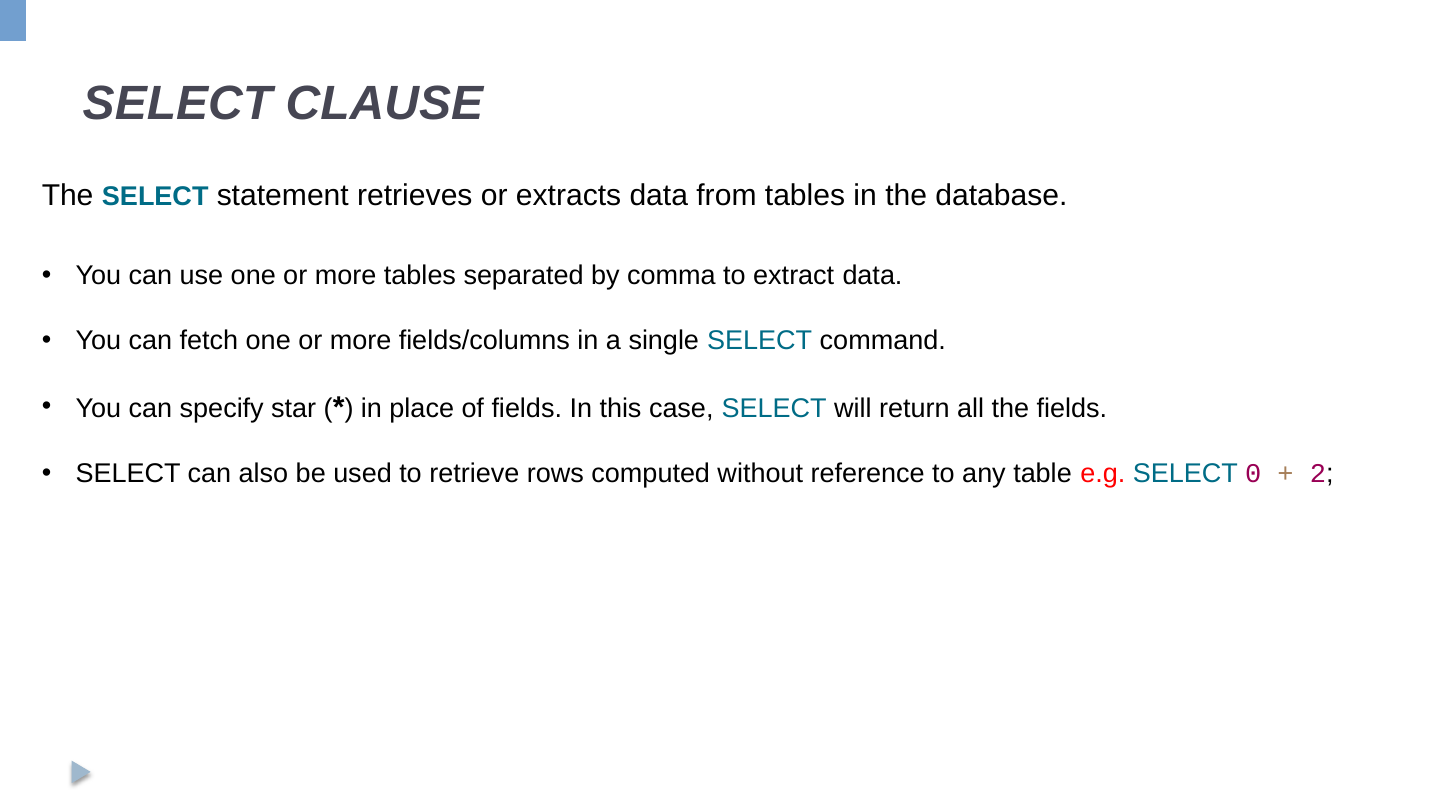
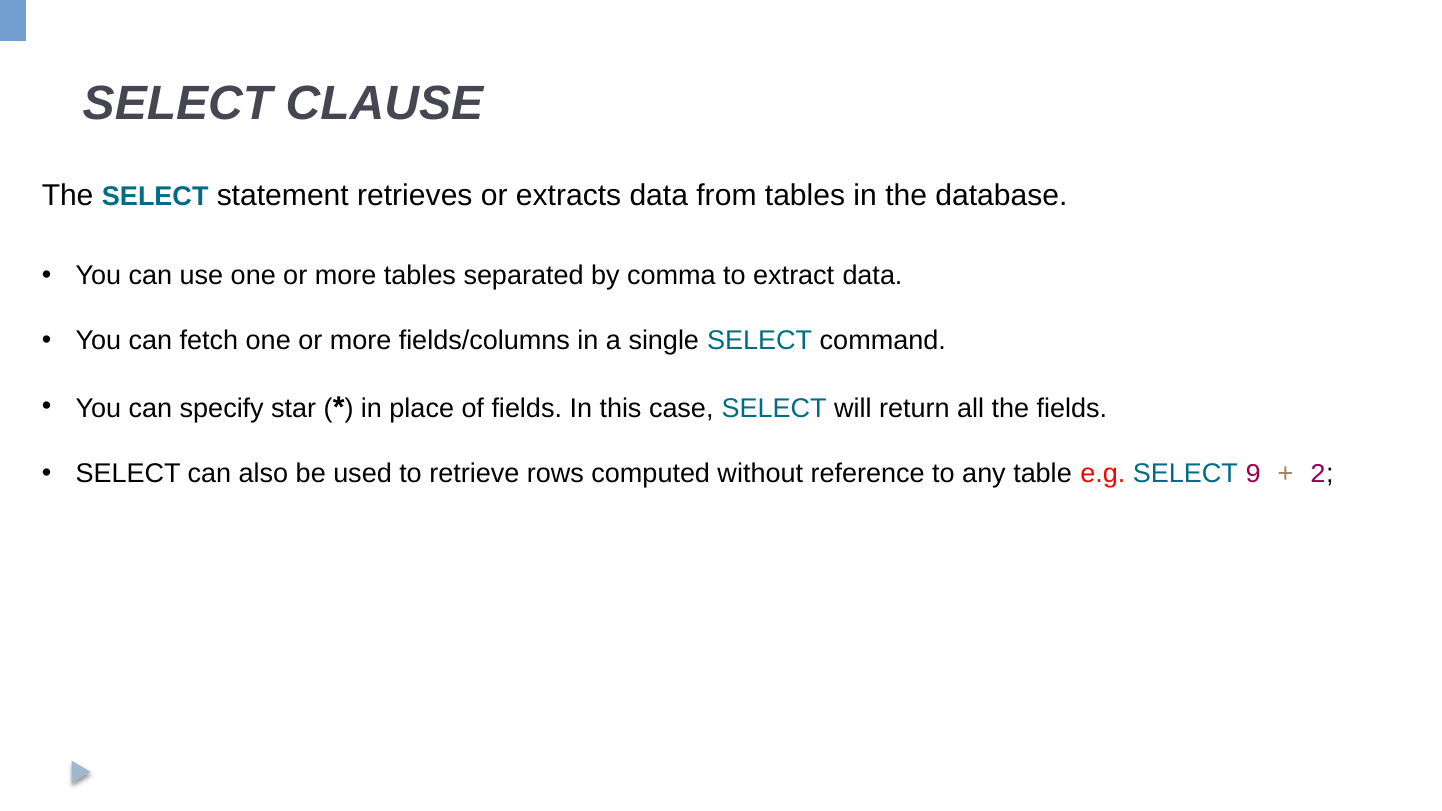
0: 0 -> 9 (1253, 474)
